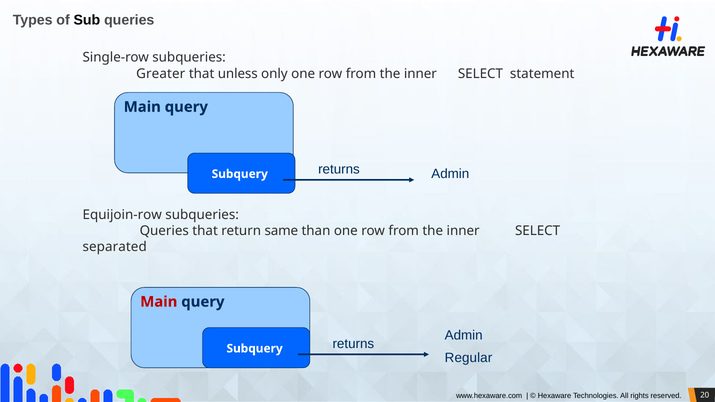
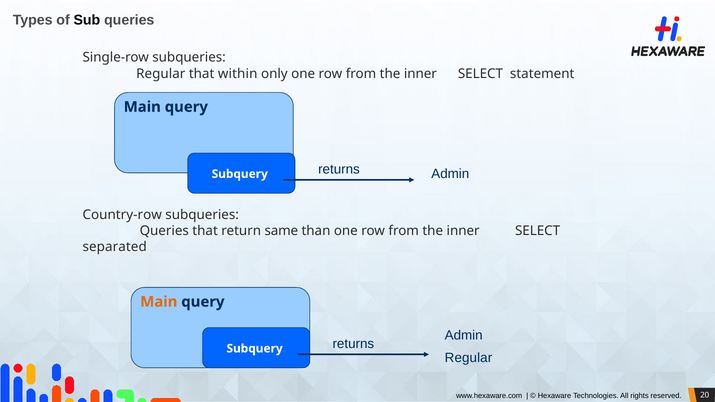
Greater: Greater -> Regular (161, 74)
unless: unless -> within (238, 74)
Equijoin-row: Equijoin-row -> Country-row (122, 215)
Main colour: red -> orange (159, 302)
